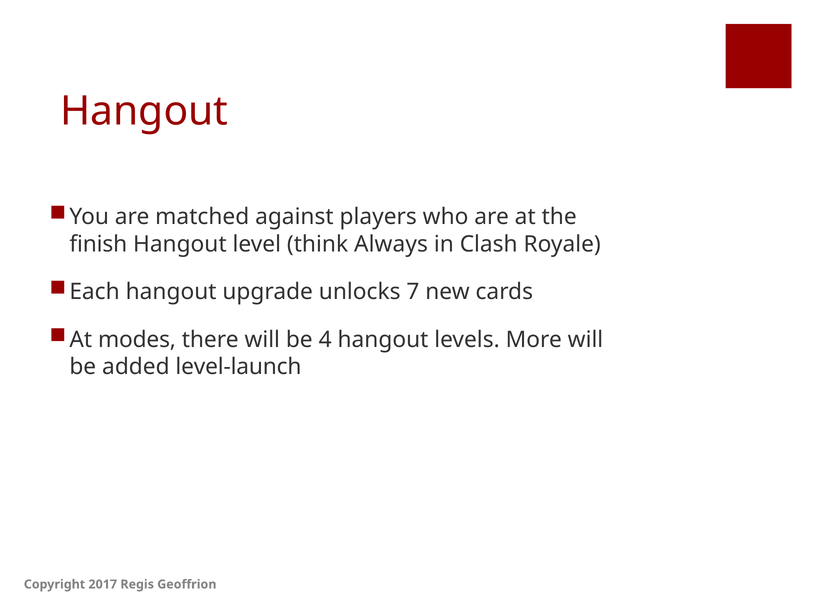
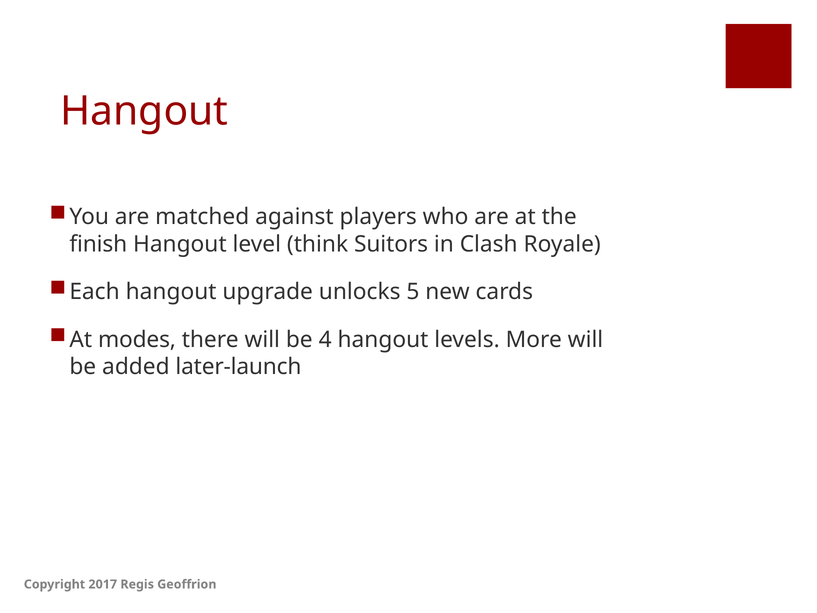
Always: Always -> Suitors (391, 244)
7: 7 -> 5 (413, 292)
level-launch: level-launch -> later-launch (238, 367)
